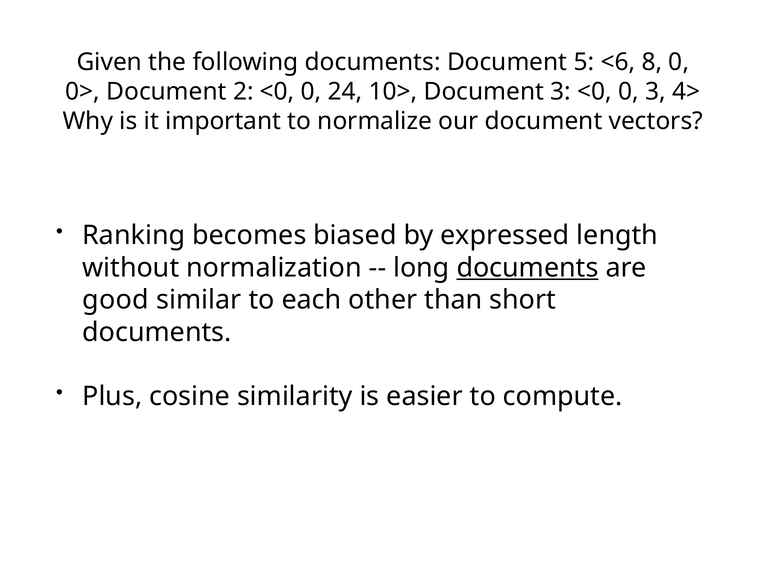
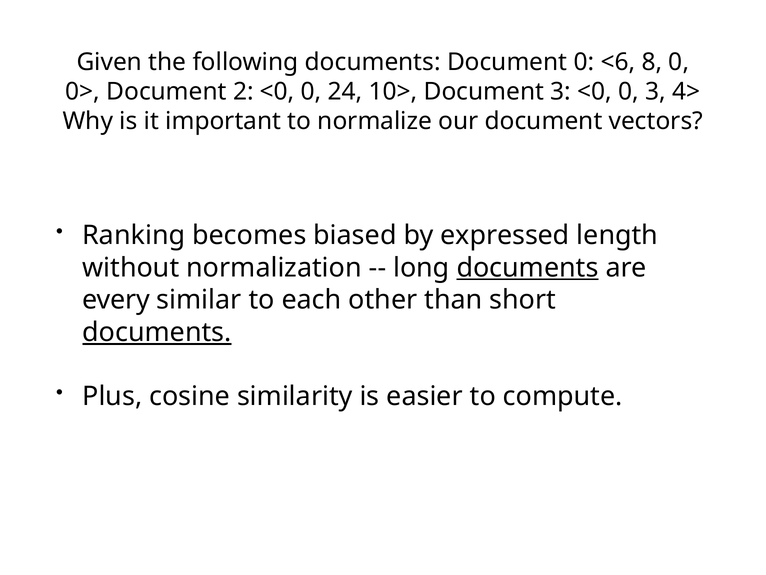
Document 5: 5 -> 0 (584, 62)
good: good -> every (116, 300)
documents underline: none -> present (157, 332)
